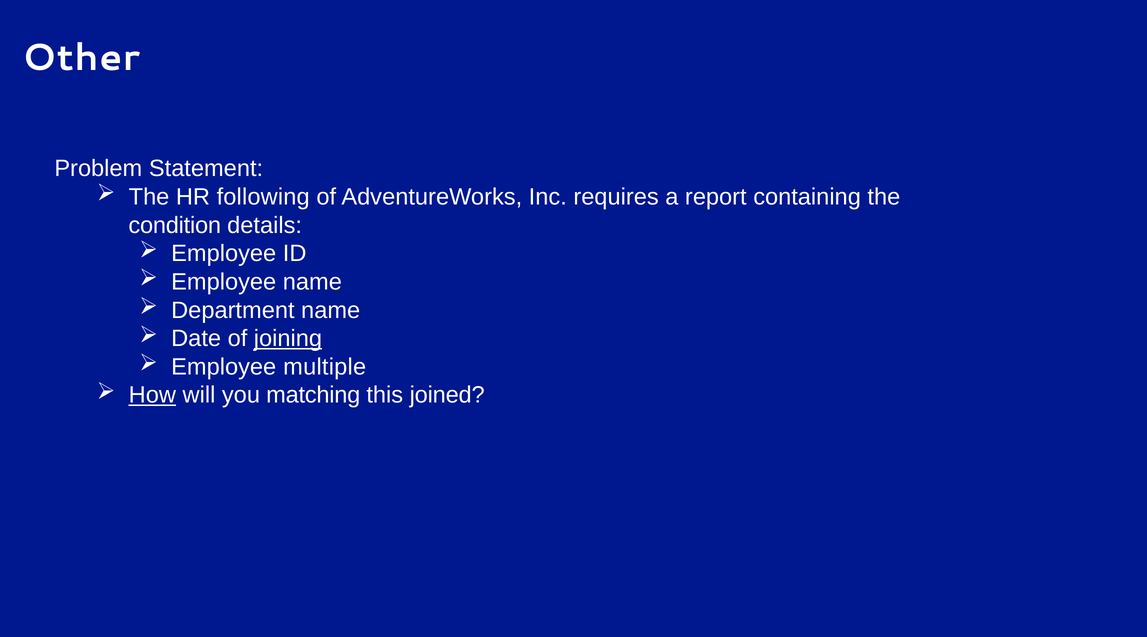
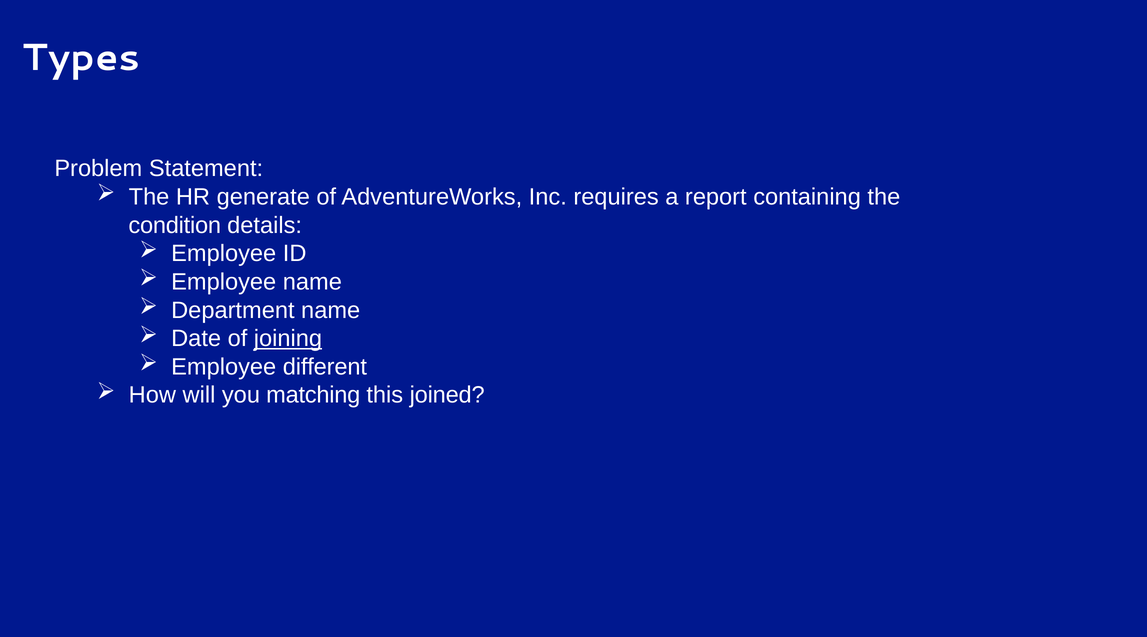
Other: Other -> Types (81, 58)
following: following -> generate (263, 197)
multiple: multiple -> different (325, 367)
How underline: present -> none (152, 395)
